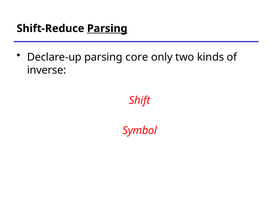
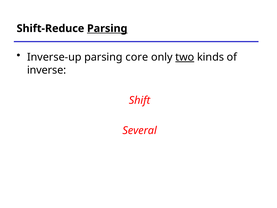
Declare-up: Declare-up -> Inverse-up (54, 57)
two underline: none -> present (185, 57)
Symbol: Symbol -> Several (140, 130)
